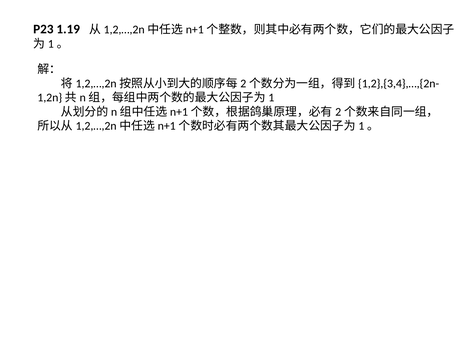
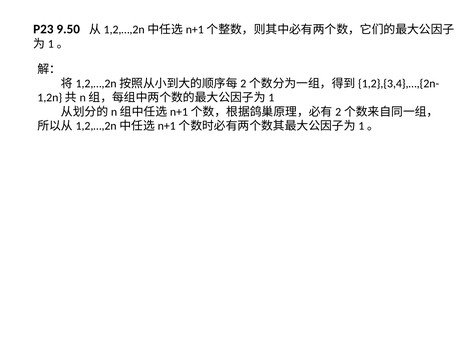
1.19: 1.19 -> 9.50 (68, 29)
